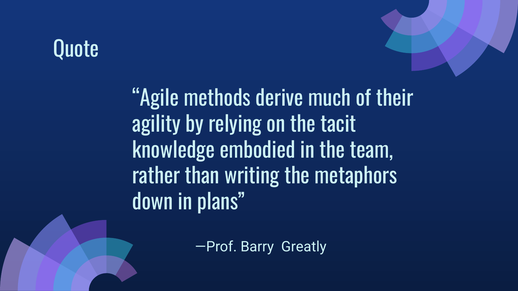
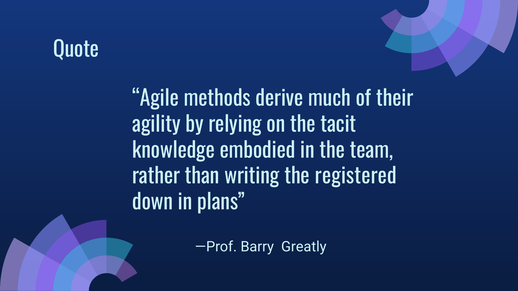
metaphors: metaphors -> registered (356, 177)
